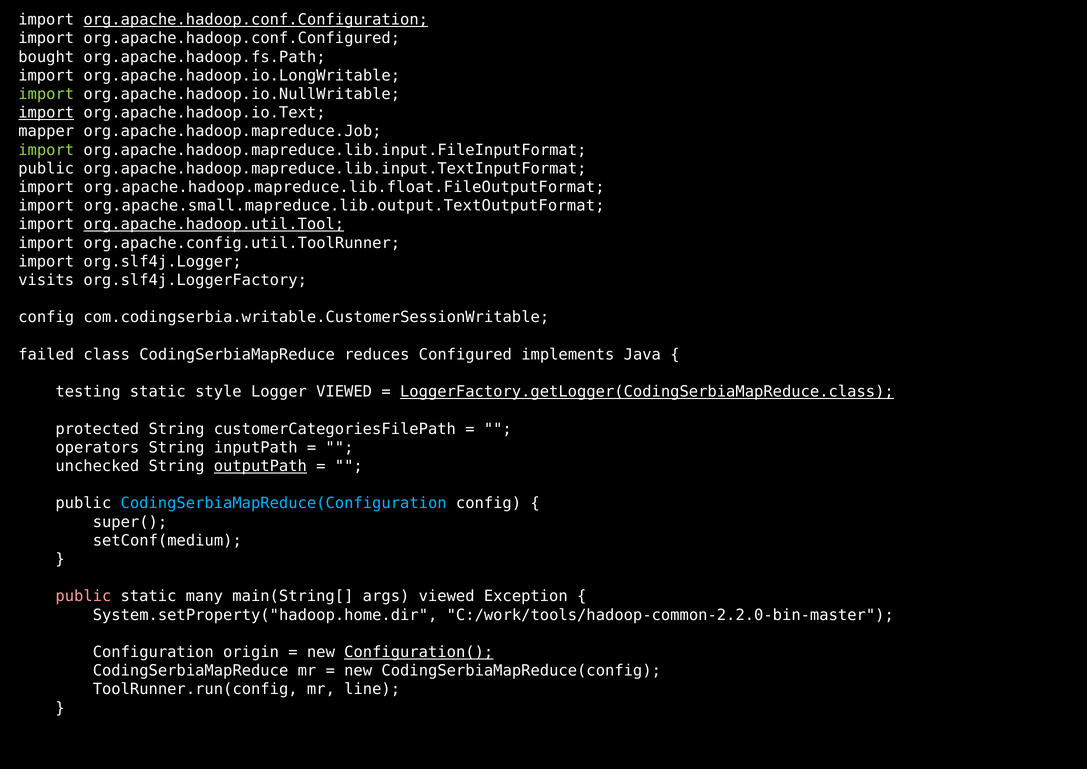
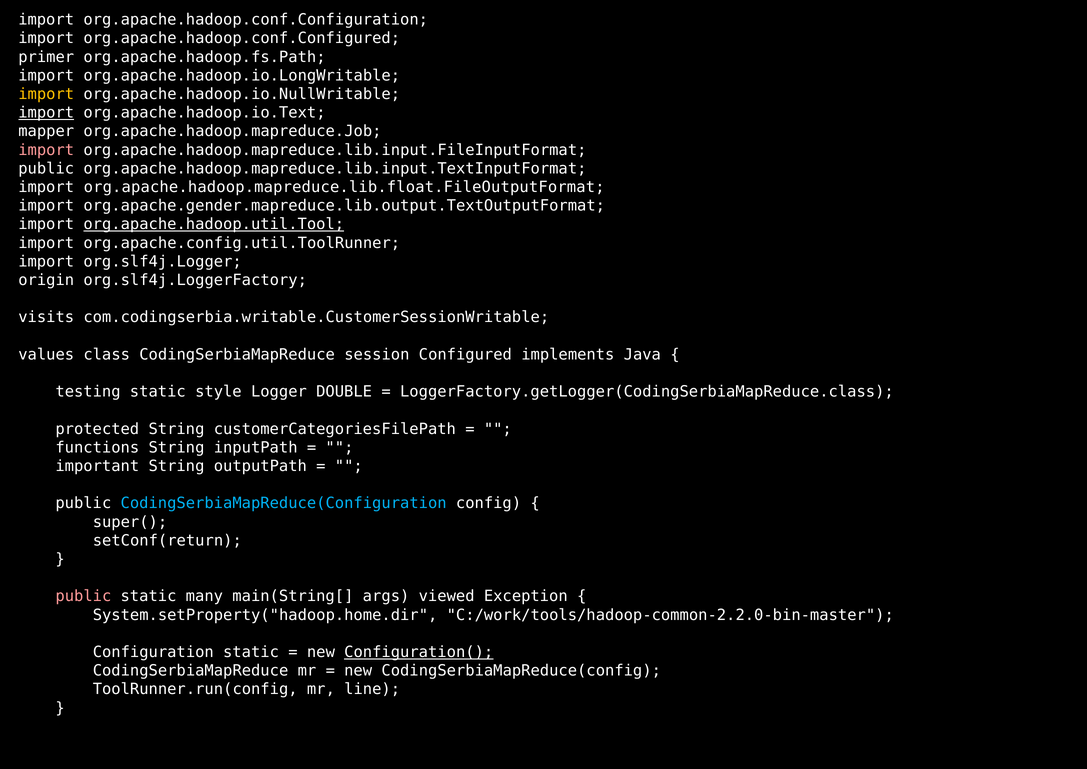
org.apache.hadoop.conf.Configuration underline: present -> none (256, 20)
bought: bought -> primer (46, 57)
import colour: light green -> yellow (46, 94)
import colour: light green -> pink (46, 150)
org.apache.small.mapreduce.lib.output.TextOutputFormat: org.apache.small.mapreduce.lib.output.TextOutputFormat -> org.apache.gender.mapreduce.lib.output.TextOutputFormat (344, 206)
visits: visits -> origin (46, 280)
config: config -> visits (46, 317)
failed: failed -> values (46, 354)
reduces: reduces -> session (377, 354)
Logger VIEWED: VIEWED -> DOUBLE (344, 392)
LoggerFactory.getLogger(CodingSerbiaMapReduce.class underline: present -> none (647, 392)
operators: operators -> functions (97, 447)
unchecked: unchecked -> important (97, 466)
outputPath underline: present -> none (260, 466)
setConf(medium: setConf(medium -> setConf(return (167, 540)
Configuration origin: origin -> static (251, 652)
